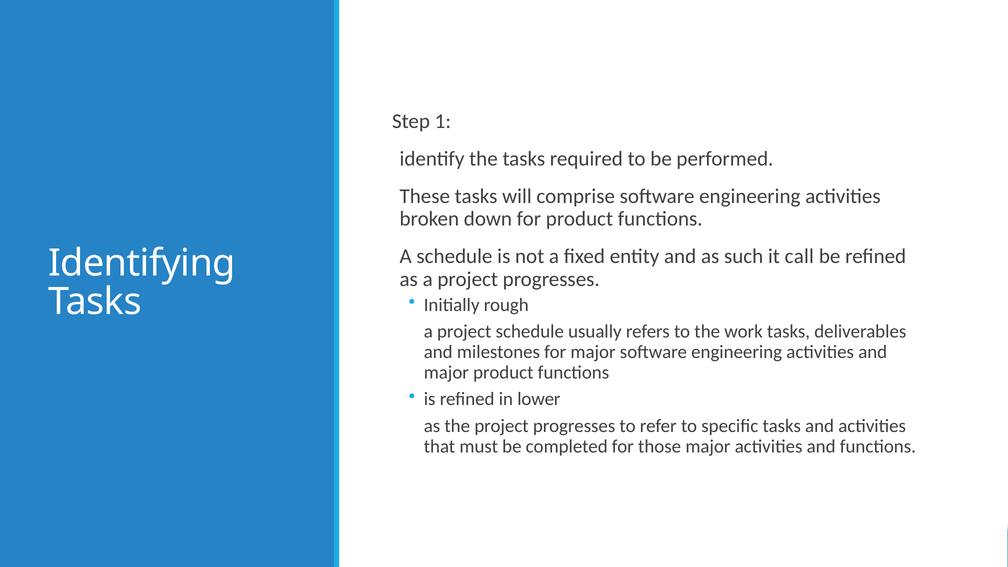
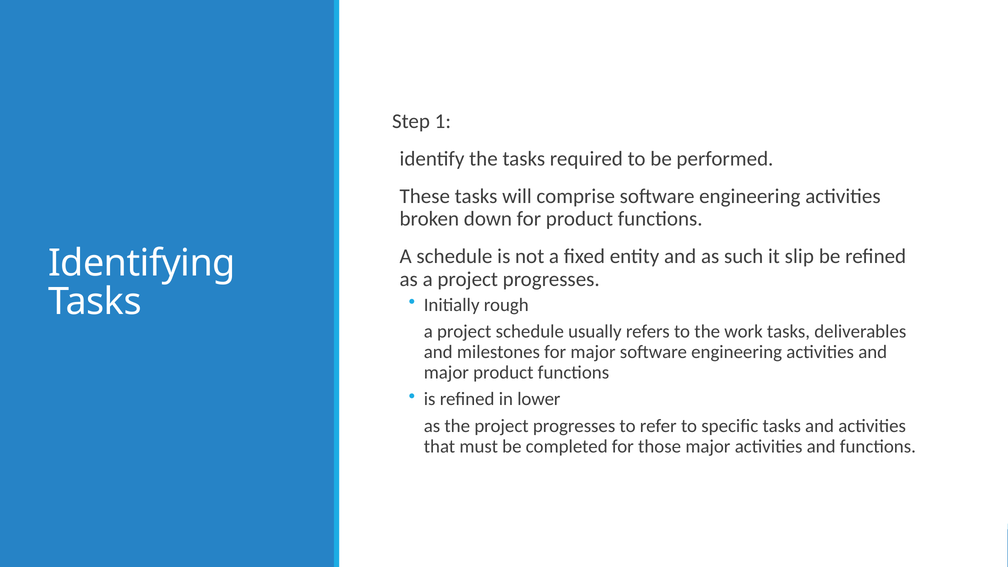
call: call -> slip (799, 256)
